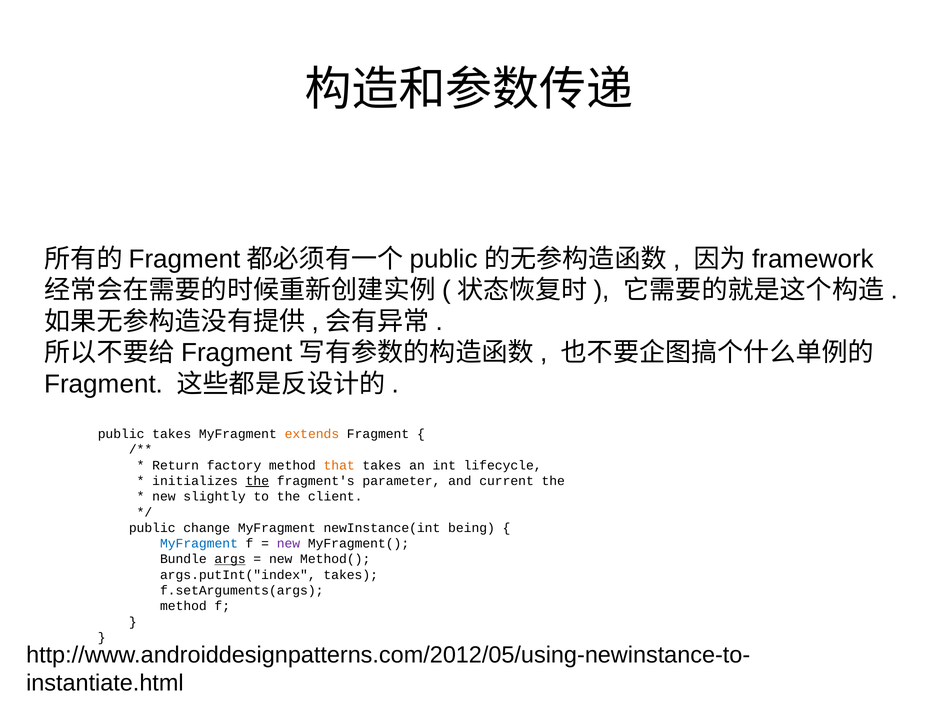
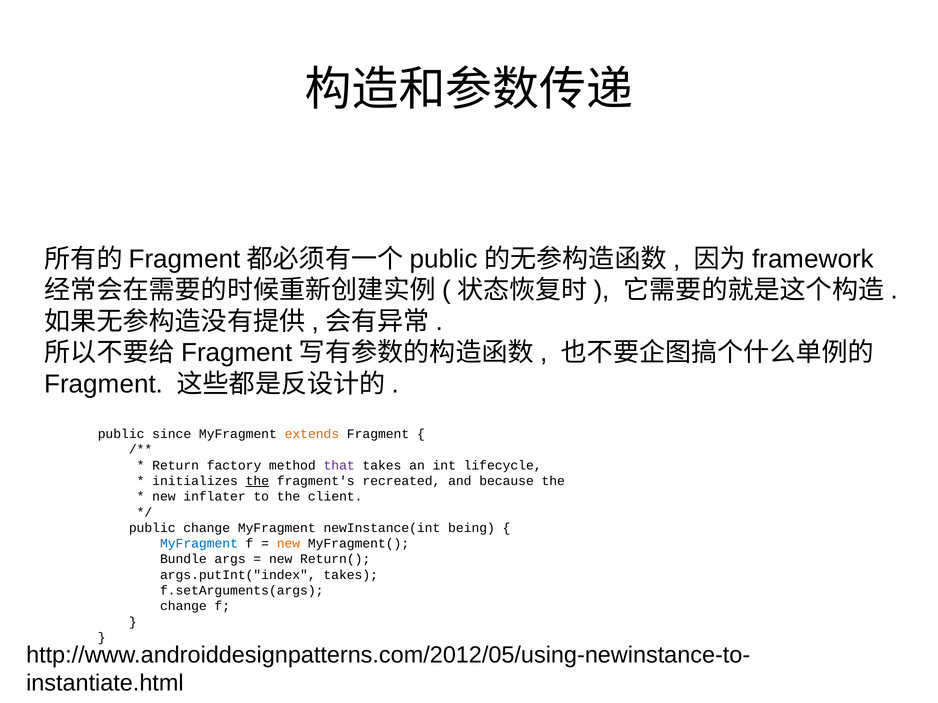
public takes: takes -> since (172, 434)
that colour: orange -> purple (339, 466)
parameter: parameter -> recreated (401, 481)
current: current -> because (507, 481)
slightly: slightly -> inflater (215, 497)
new colour: purple -> orange (288, 544)
args underline: present -> none (230, 560)
Method(: Method( -> Return( (335, 560)
method: method -> change (183, 607)
